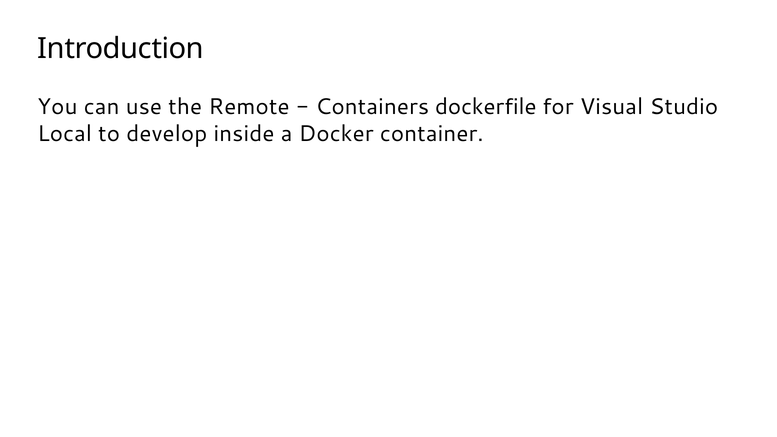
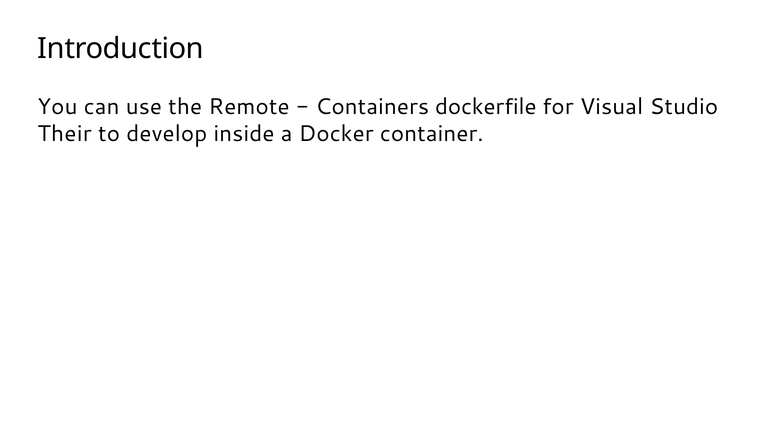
Local: Local -> Their (64, 134)
